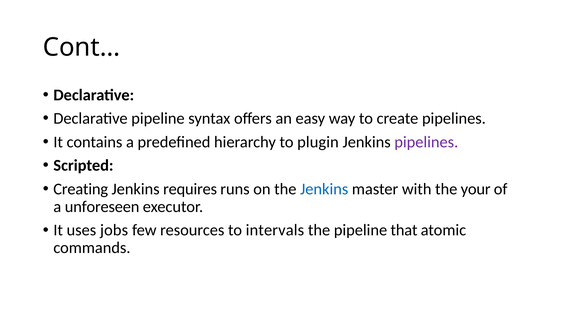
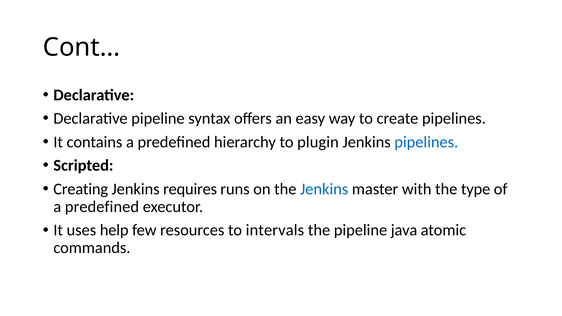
pipelines colour: purple -> blue (426, 142)
your: your -> type (476, 189)
unforeseen: unforeseen -> predefined (102, 207)
jobs: jobs -> help (114, 230)
that: that -> java (404, 230)
